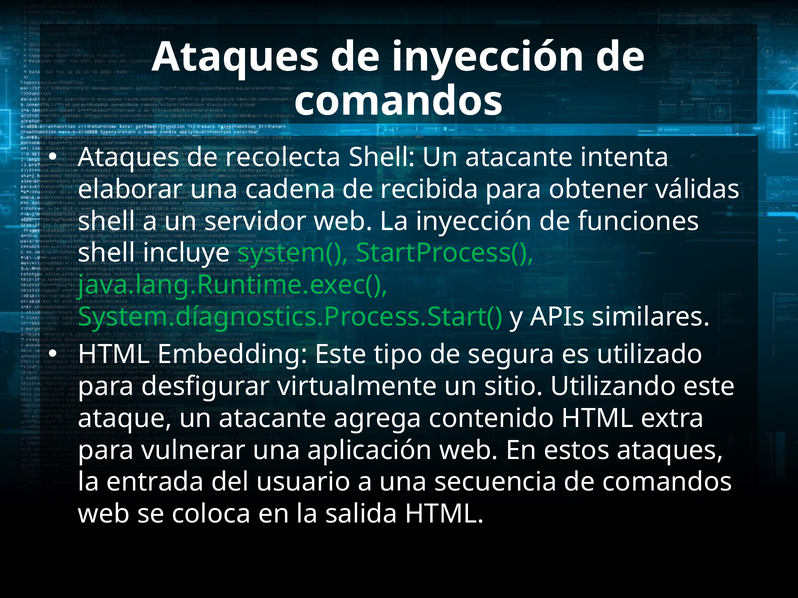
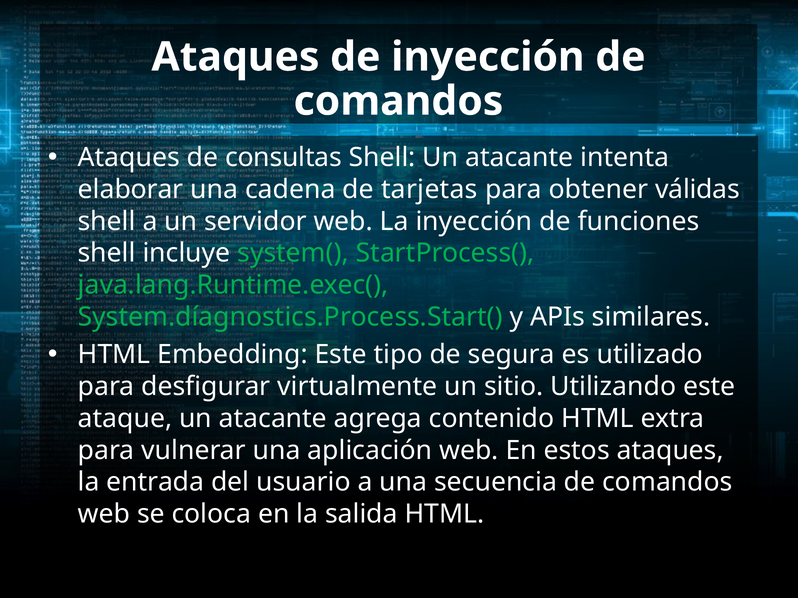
recolecta: recolecta -> consultas (283, 158)
recibida: recibida -> tarjetas (429, 190)
